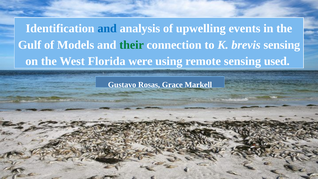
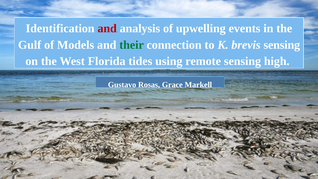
and colour: blue -> red (107, 28)
were: were -> tides (140, 61)
used: used -> high (277, 61)
